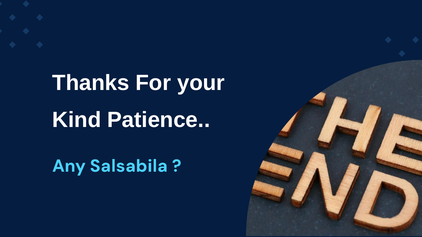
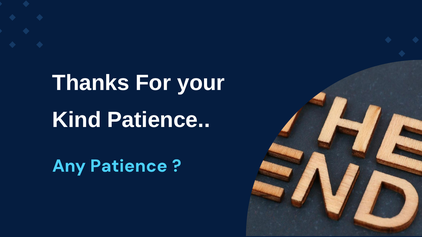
Any Salsabila: Salsabila -> Patience (129, 166)
